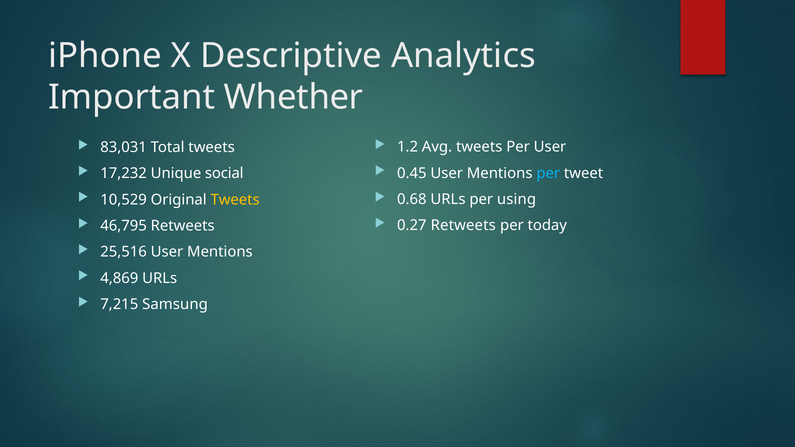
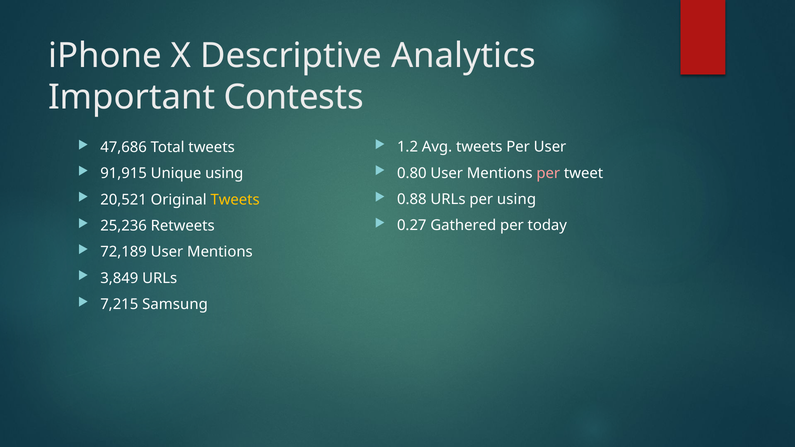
Whether: Whether -> Contests (294, 98)
83,031: 83,031 -> 47,686 (124, 147)
0.45: 0.45 -> 0.80 (412, 173)
per colour: light blue -> pink (548, 173)
17,232: 17,232 -> 91,915 (124, 174)
Unique social: social -> using (224, 174)
0.68: 0.68 -> 0.88 (412, 199)
10,529: 10,529 -> 20,521 (124, 200)
0.27 Retweets: Retweets -> Gathered (463, 226)
46,795: 46,795 -> 25,236 (124, 226)
25,516: 25,516 -> 72,189 (124, 252)
4,869: 4,869 -> 3,849 (119, 278)
